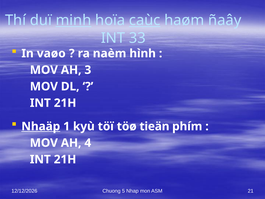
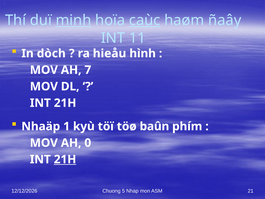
33: 33 -> 11 (137, 38)
vaøo: vaøo -> dòch (51, 53)
naèm: naèm -> hieåu (110, 53)
3: 3 -> 7 (88, 70)
Nhaäp underline: present -> none (41, 126)
tieän: tieän -> baûn (154, 126)
4: 4 -> 0 (88, 143)
21H underline: none -> present (65, 159)
